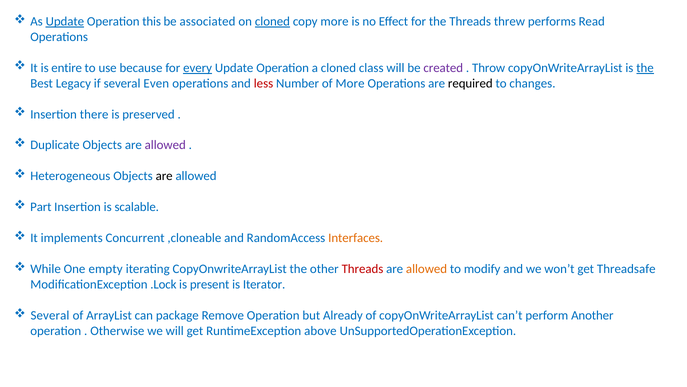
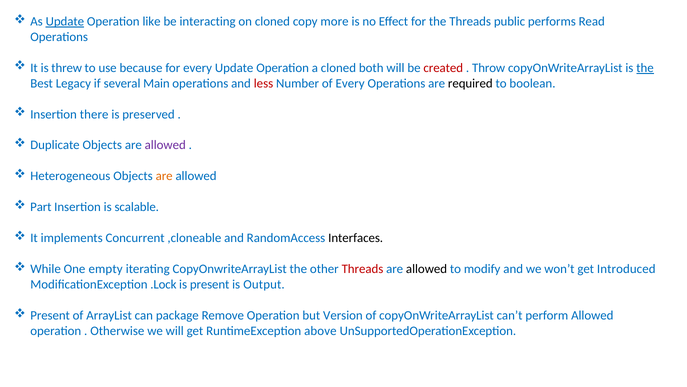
this: this -> like (152, 21)
associated: associated -> interacting (208, 21)
cloned underline: present -> none (272, 21)
threw: threw -> public (509, 21)
entire: entire -> threw (67, 68)
every underline: present -> none (198, 68)
class: class -> both (371, 68)
created colour: purple -> red (443, 68)
Even: Even -> Main (156, 83)
of More: More -> Every (350, 83)
changes: changes -> boolean (532, 83)
are colour: black -> orange (164, 176)
Interfaces colour: orange -> black (356, 238)
allowed colour: orange -> black (427, 269)
Threadsafe: Threadsafe -> Introduced (626, 269)
Iterator: Iterator -> Output (264, 284)
Several: Several -> Present (50, 315)
Already: Already -> Version (343, 315)
perform Another: Another -> Allowed (592, 315)
